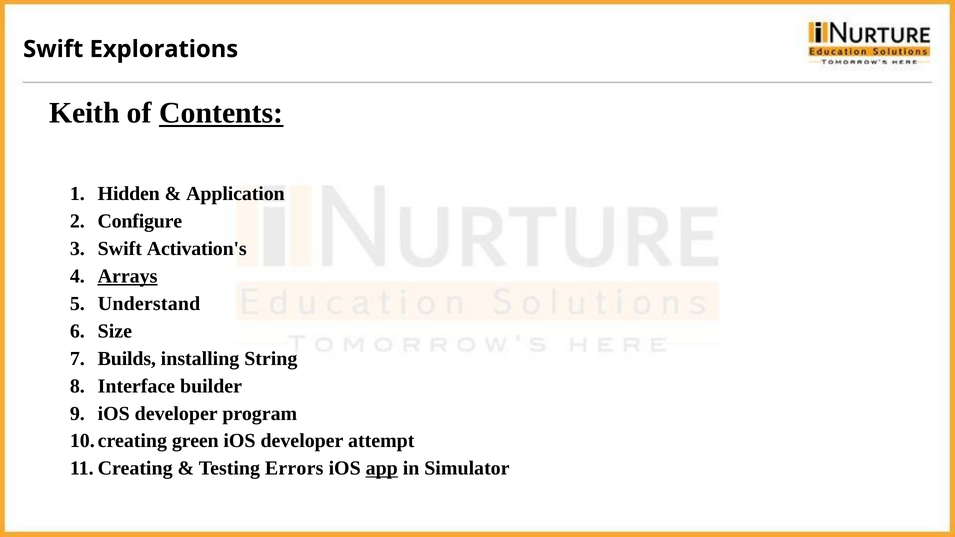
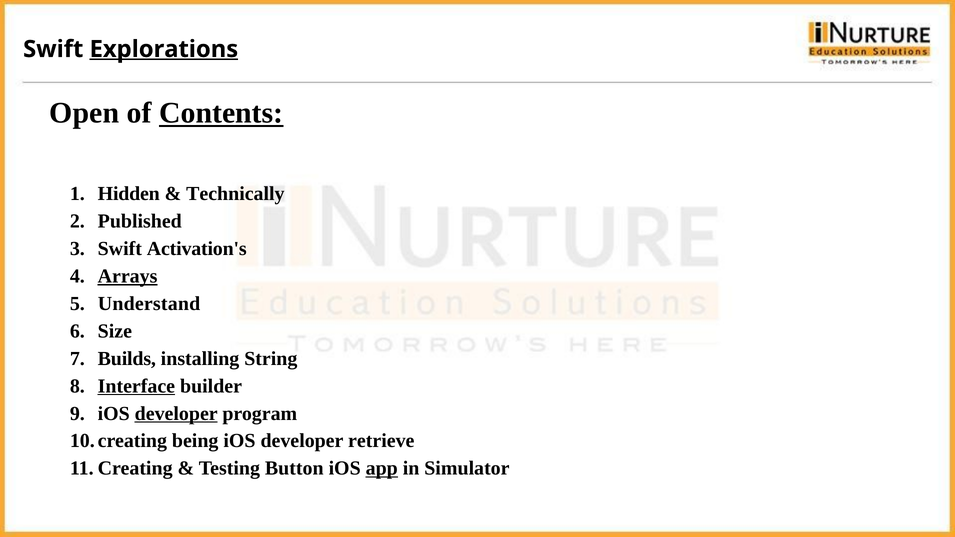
Explorations underline: none -> present (164, 49)
Keith: Keith -> Open (84, 113)
Application: Application -> Technically (235, 194)
Configure: Configure -> Published (140, 221)
Interface underline: none -> present (136, 386)
developer underline: none -> present (176, 414)
green: green -> being (195, 441)
attempt: attempt -> retrieve (381, 441)
Errors: Errors -> Button (294, 469)
